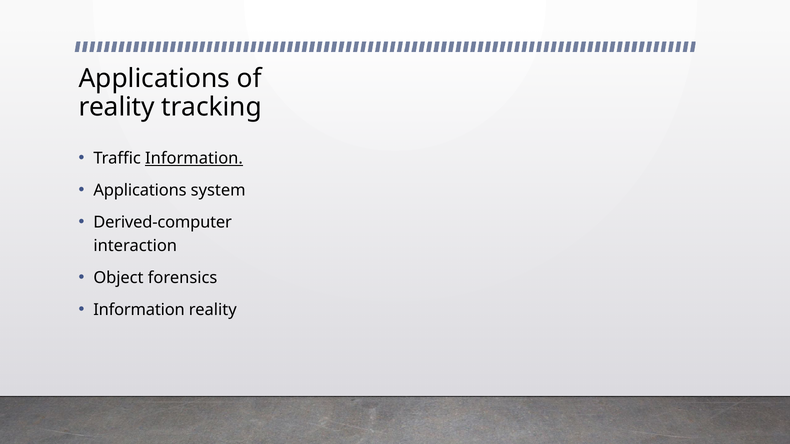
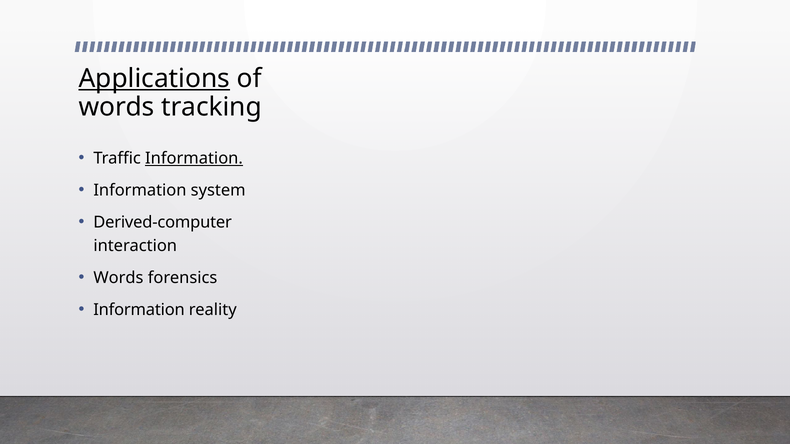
Applications underline: none -> present (154, 79)
reality: reality -> words (117, 107)
Applications: Applications -> Information (140, 190)
Object: Object -> Words (118, 278)
